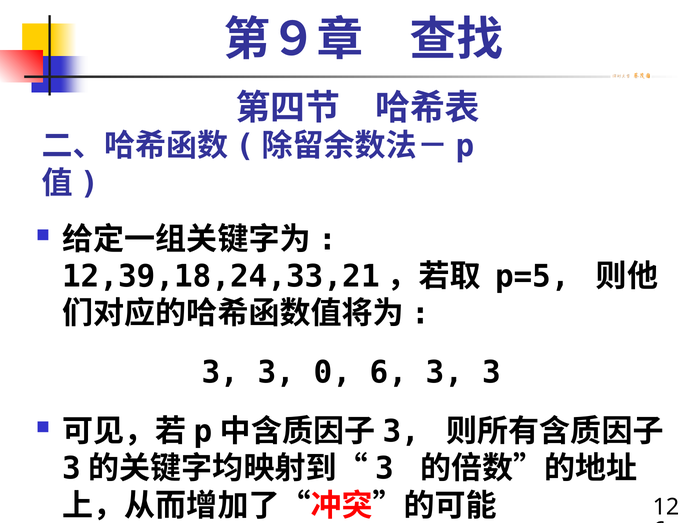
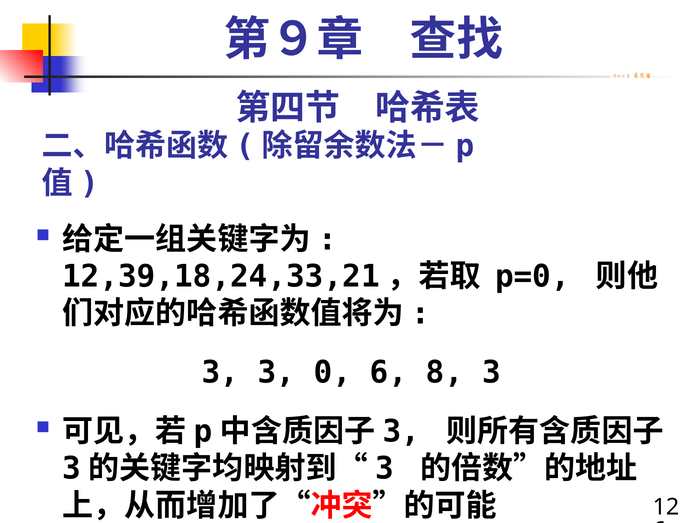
p=5: p=5 -> p=0 (532, 277)
6 3: 3 -> 8 (445, 373)
